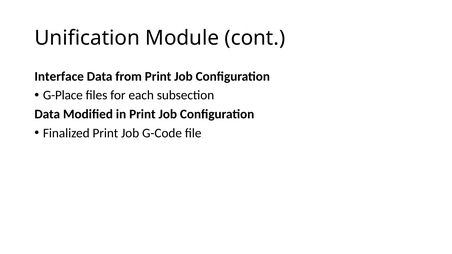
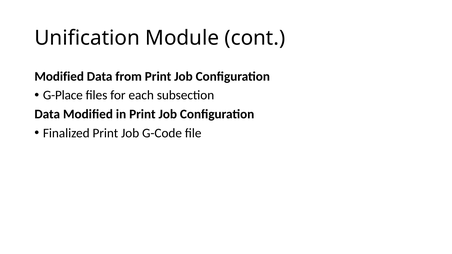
Interface: Interface -> Modified (59, 76)
